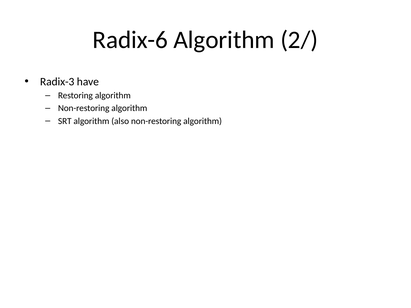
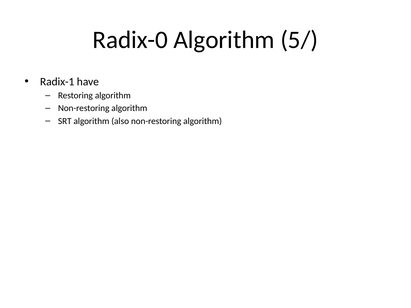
Radix-6: Radix-6 -> Radix-0 (130, 40)
2/: 2/ -> 5/ (299, 40)
Radix-3: Radix-3 -> Radix-1 (57, 82)
